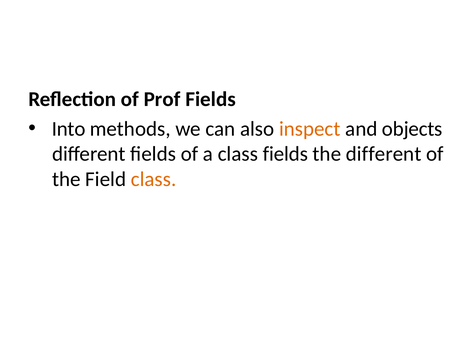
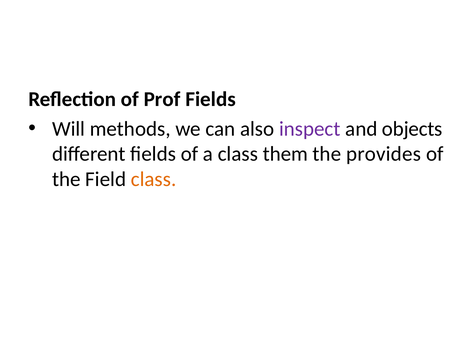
Into: Into -> Will (69, 129)
inspect colour: orange -> purple (310, 129)
class fields: fields -> them (285, 154)
the different: different -> provides (384, 154)
